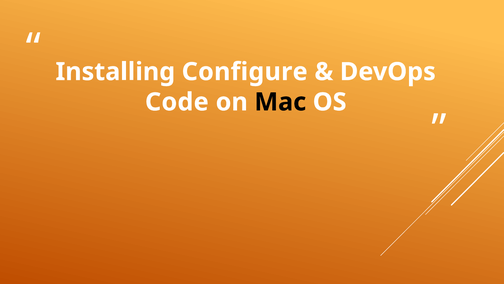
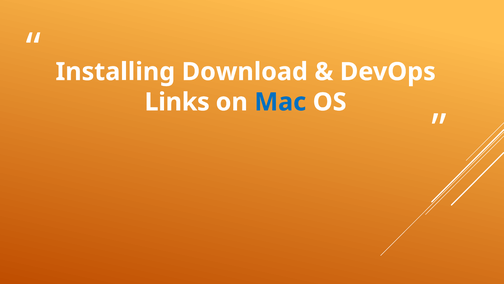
Configure: Configure -> Download (245, 72)
Code: Code -> Links (177, 102)
Mac colour: black -> blue (280, 102)
